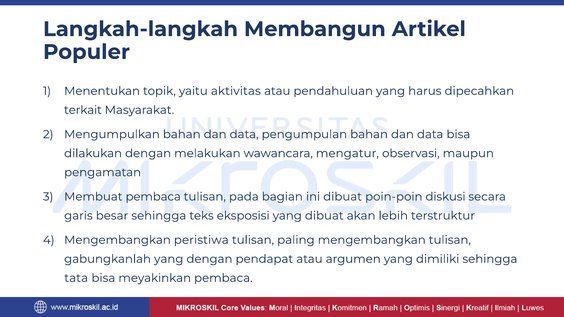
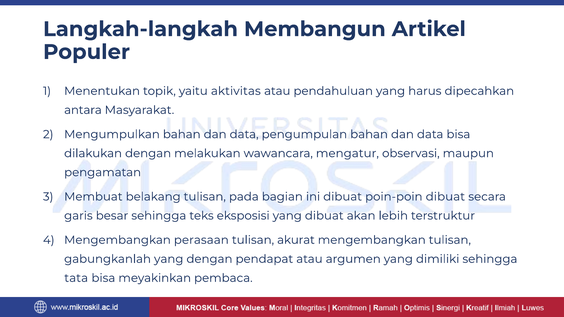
terkait: terkait -> antara (83, 110)
Membuat pembaca: pembaca -> belakang (153, 197)
poin-poin diskusi: diskusi -> dibuat (445, 197)
peristiwa: peristiwa -> perasaan (201, 240)
paling: paling -> akurat (296, 240)
